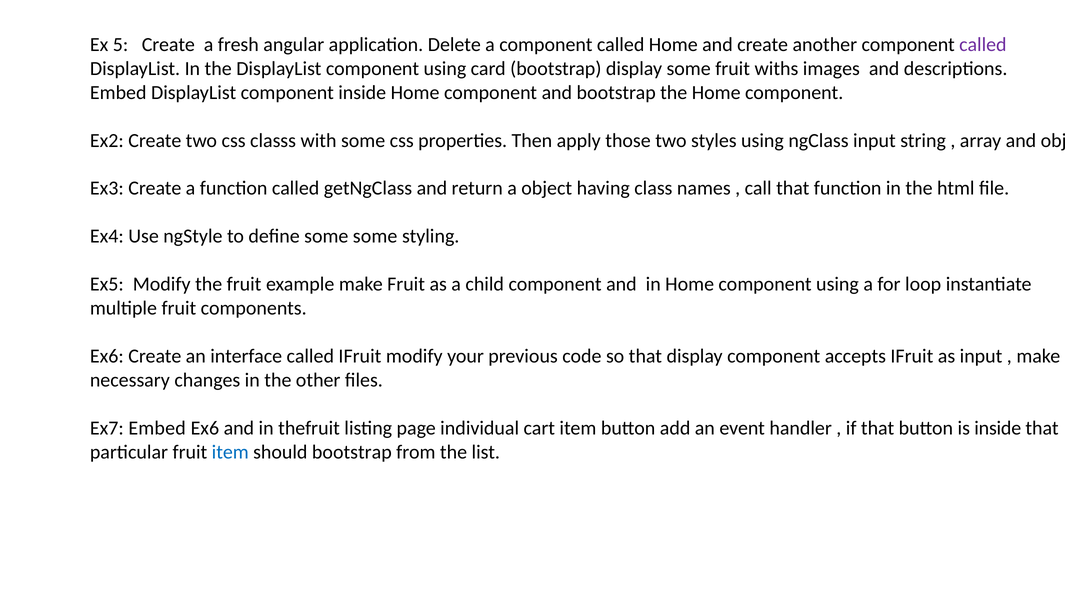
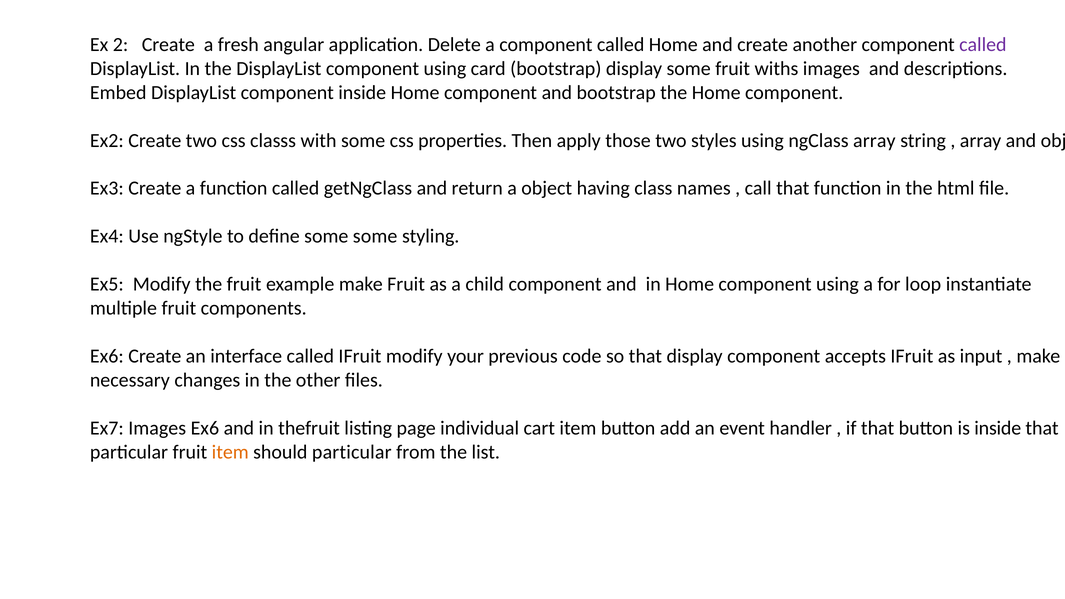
5: 5 -> 2 (121, 45)
ngClass input: input -> array (874, 140)
Ex7 Embed: Embed -> Images (157, 428)
item colour: blue -> orange (230, 452)
should bootstrap: bootstrap -> particular (352, 452)
